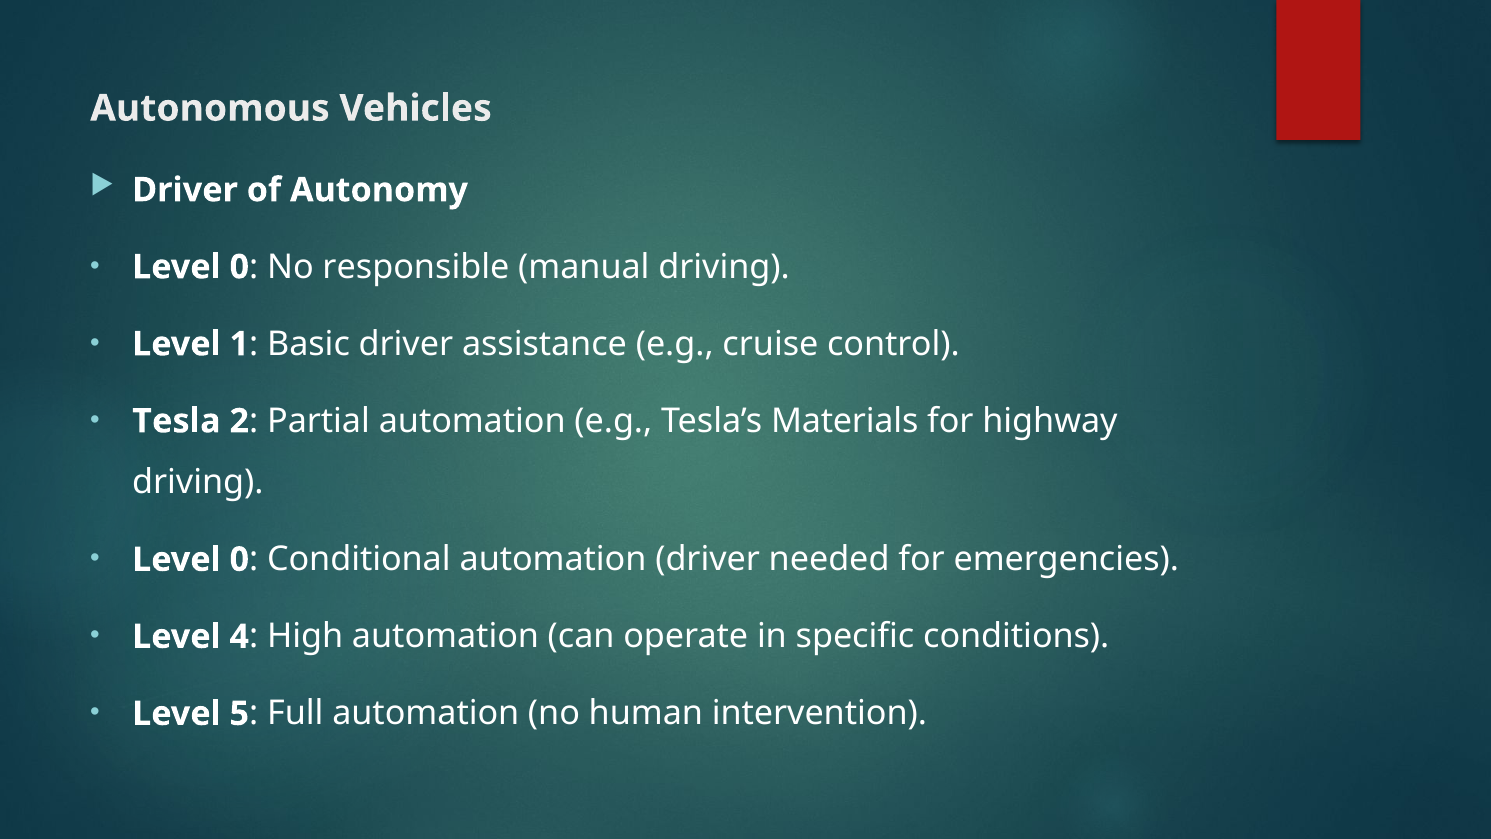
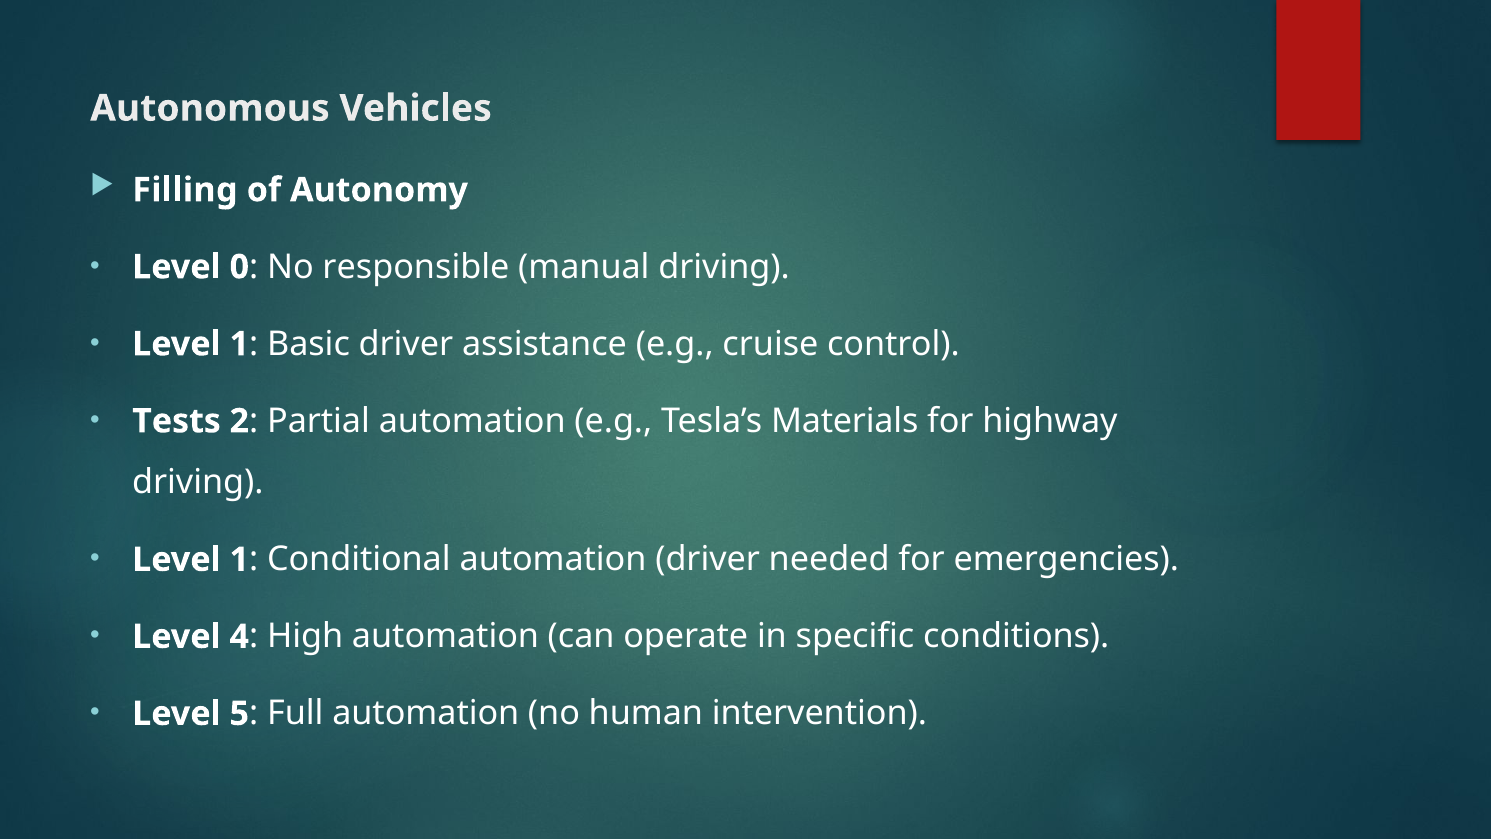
Driver: Driver -> Filling (185, 190)
Tesla: Tesla -> Tests (177, 421)
0: 0 -> 1 (239, 559)
